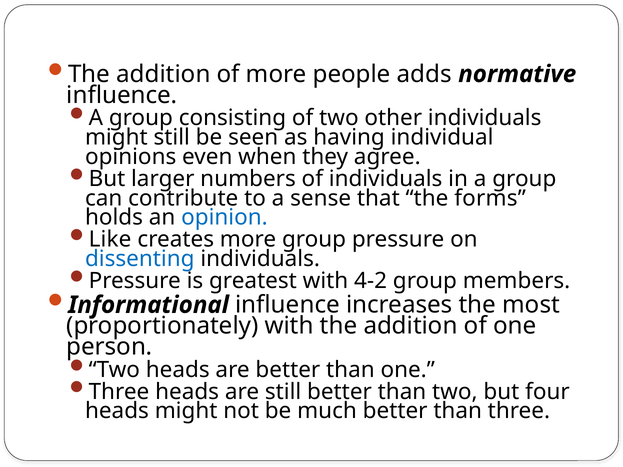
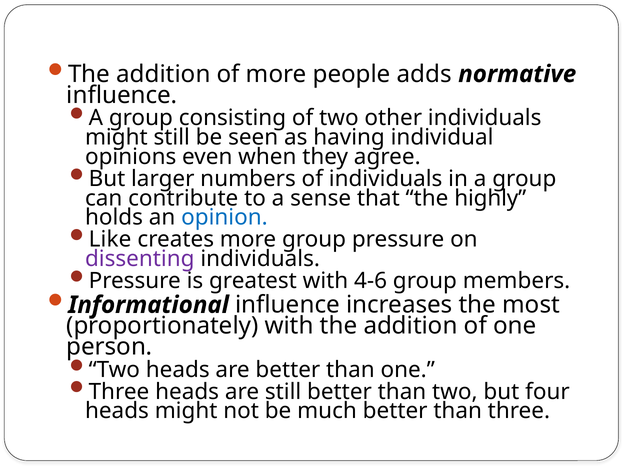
forms: forms -> highly (490, 198)
dissenting colour: blue -> purple (140, 259)
4-2: 4-2 -> 4-6 (371, 281)
